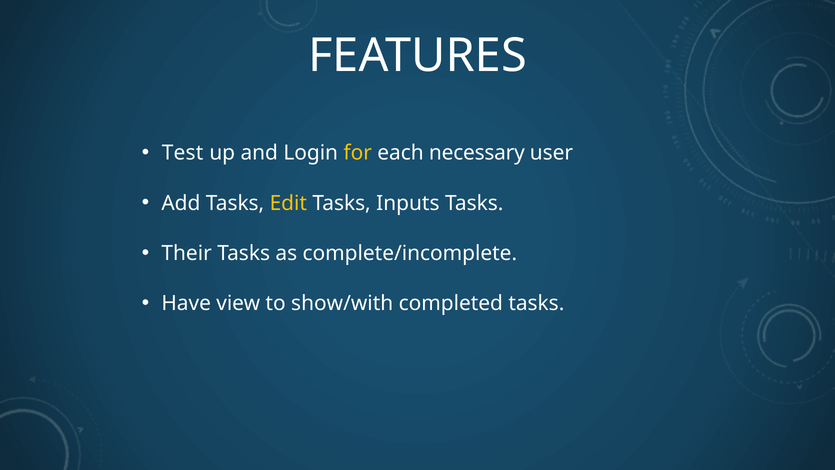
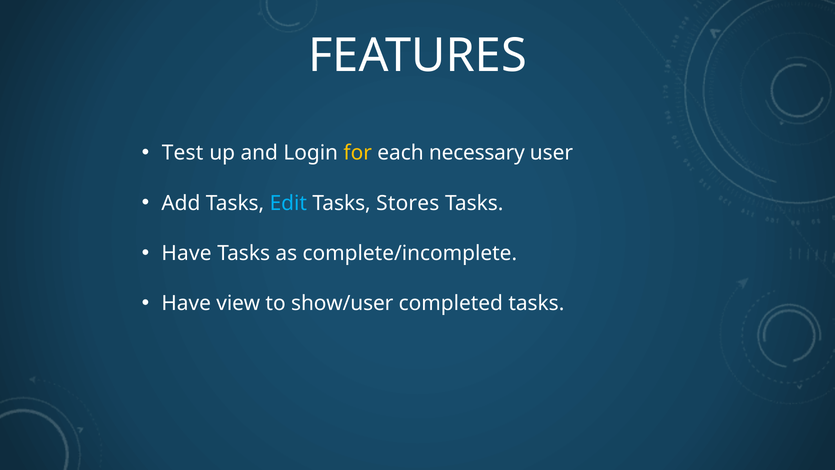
Edit colour: yellow -> light blue (288, 203)
Inputs: Inputs -> Stores (408, 203)
Their: Their -> Have (187, 253)
show/with: show/with -> show/user (342, 303)
